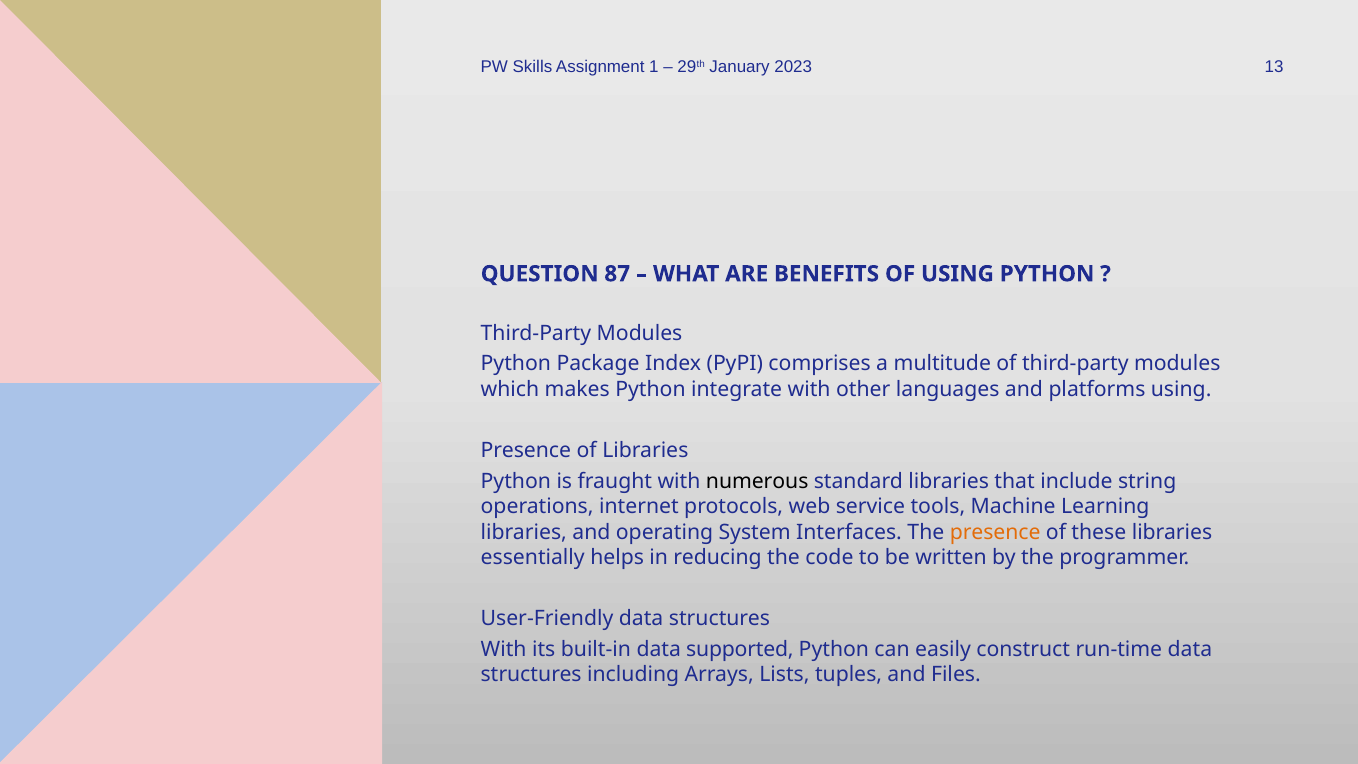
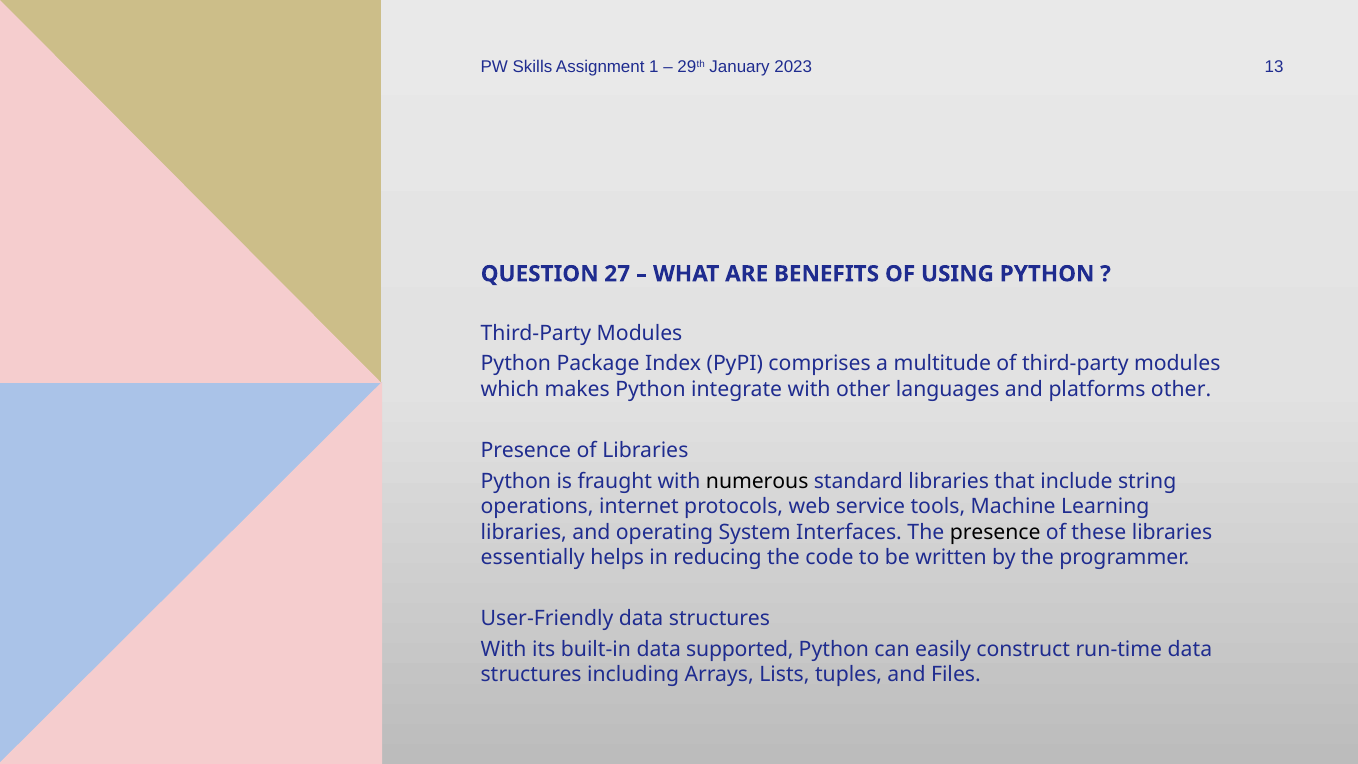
87: 87 -> 27 (617, 274)
platforms using: using -> other (1181, 389)
presence colour: orange -> black (995, 532)
